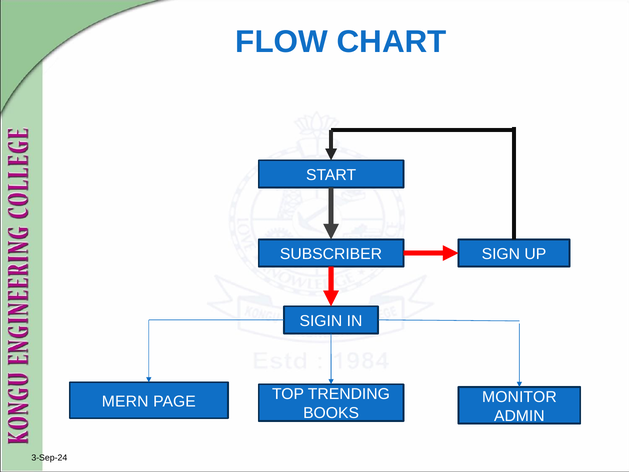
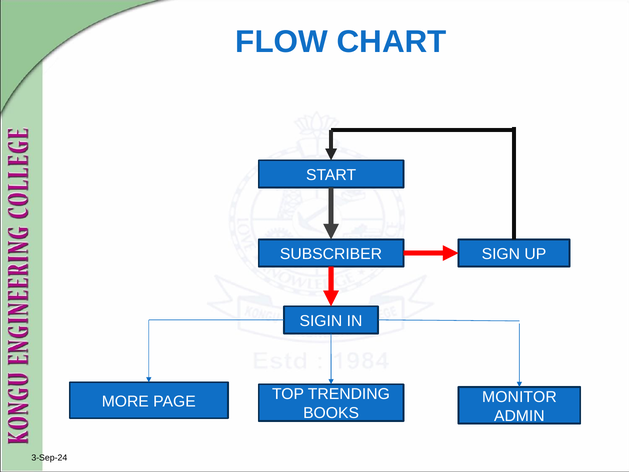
MERN: MERN -> MORE (125, 401)
